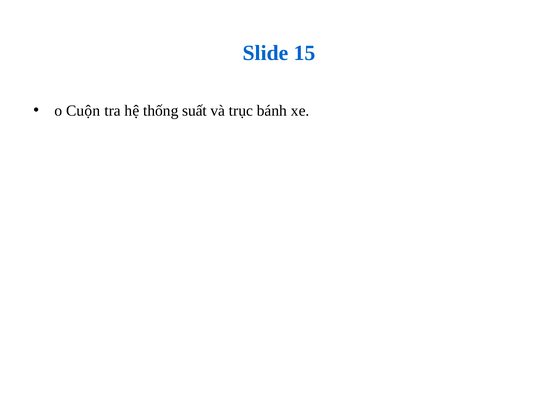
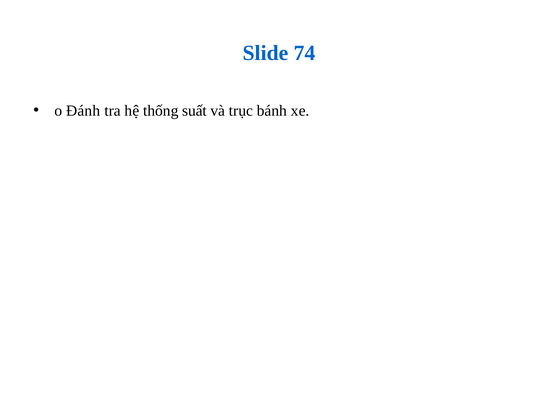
15: 15 -> 74 (304, 53)
Cuộn: Cuộn -> Đánh (83, 111)
